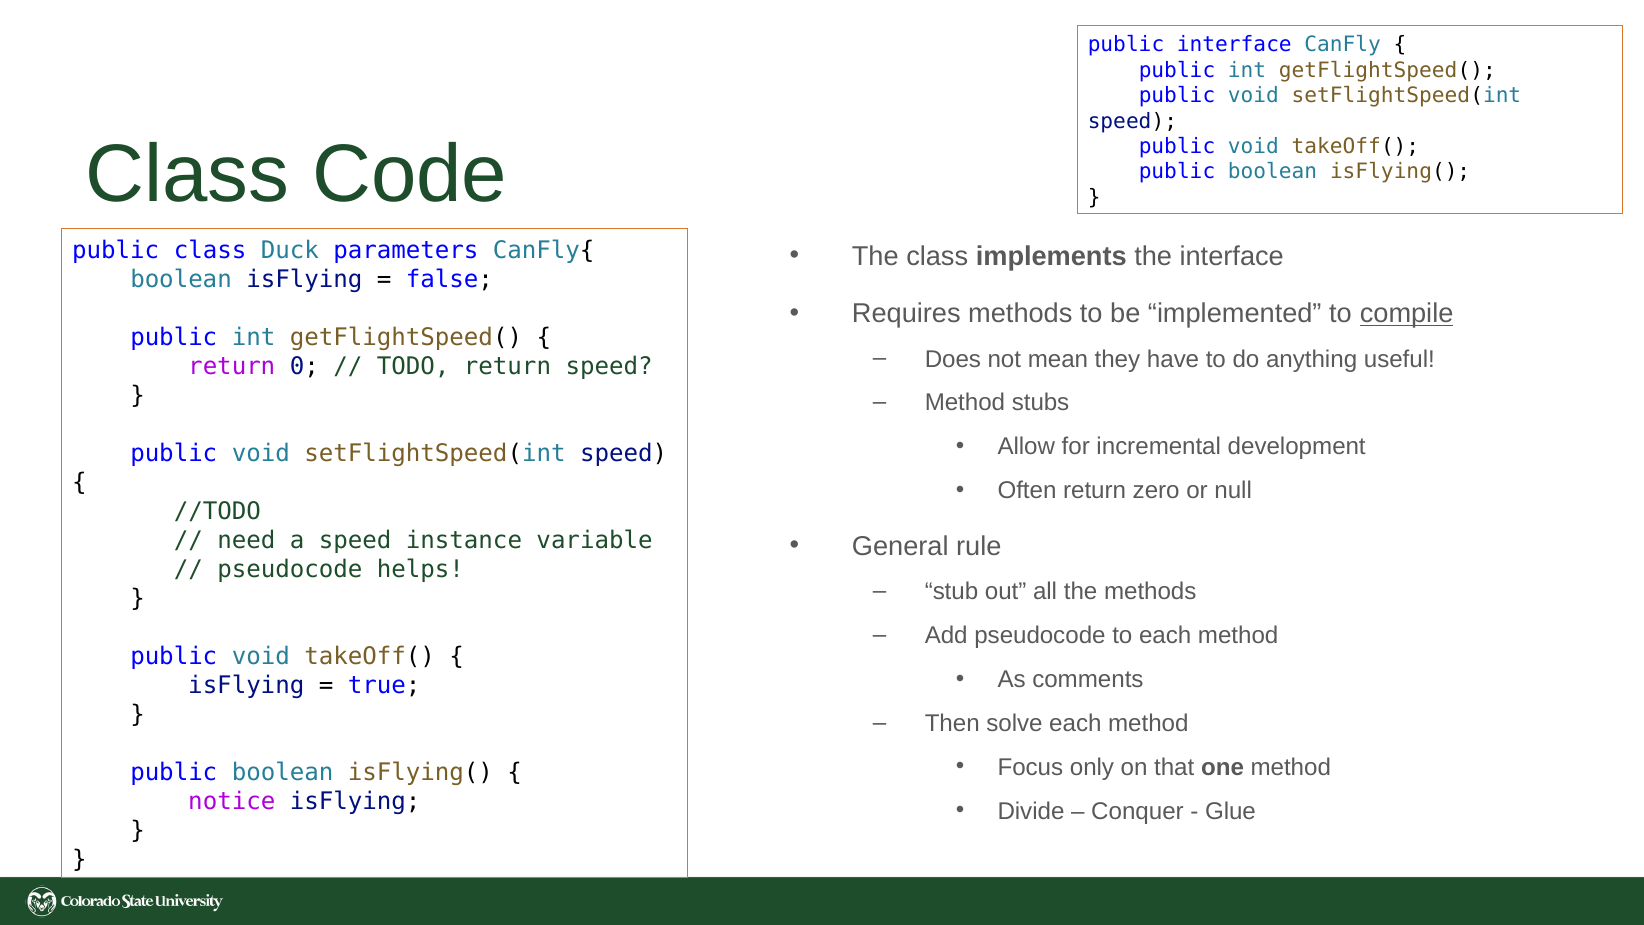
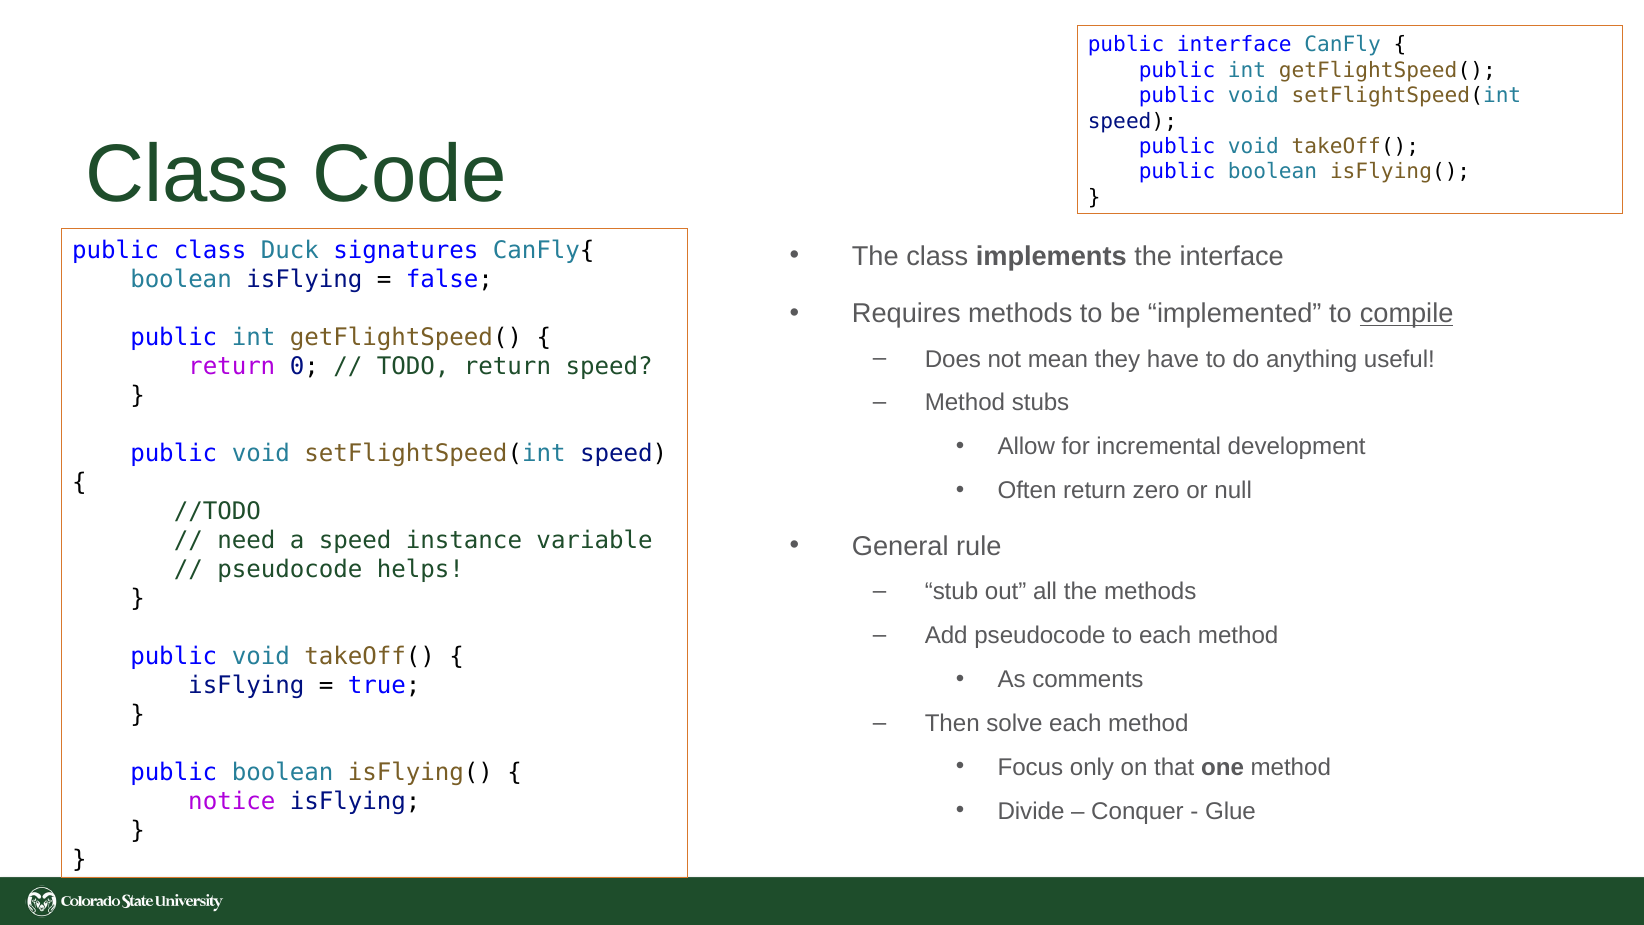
parameters: parameters -> signatures (406, 250)
